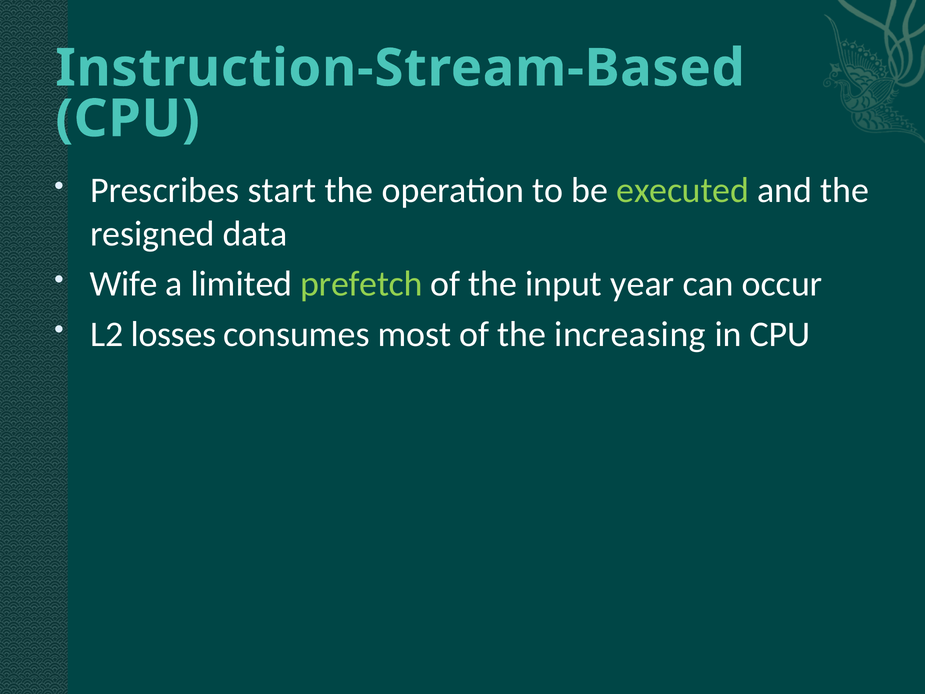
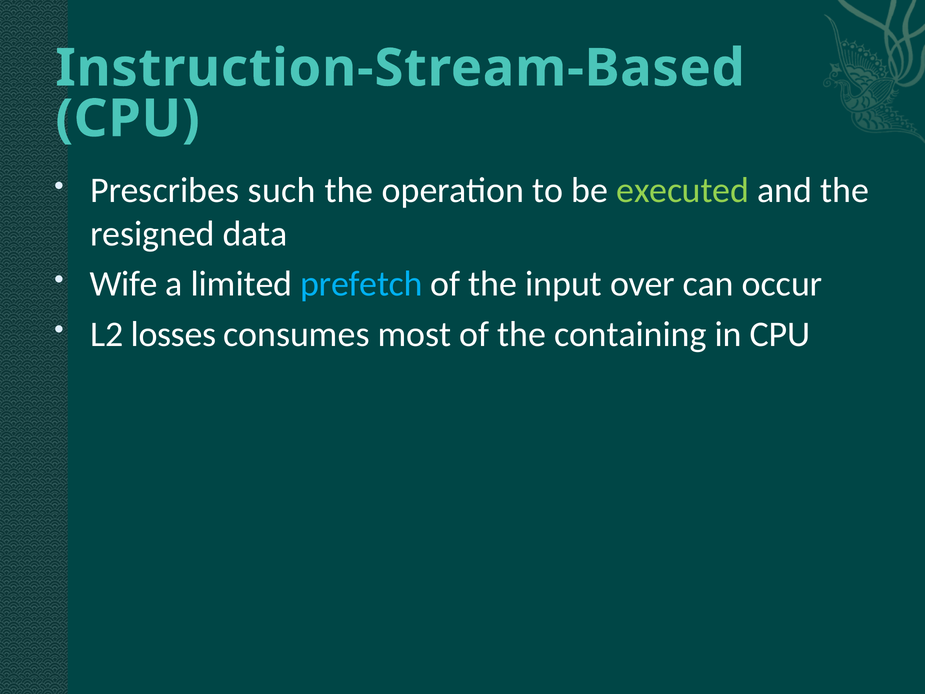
start: start -> such (282, 190)
prefetch colour: light green -> light blue (361, 284)
year: year -> over (643, 284)
increasing: increasing -> containing (630, 334)
